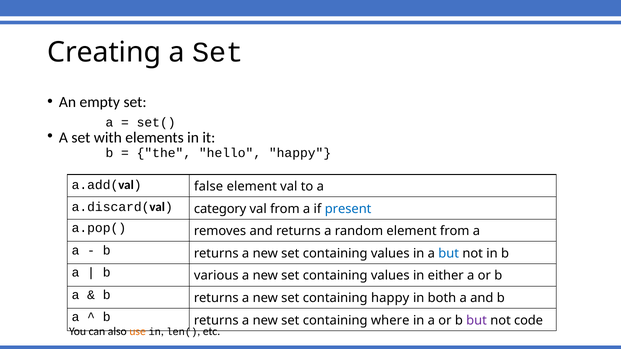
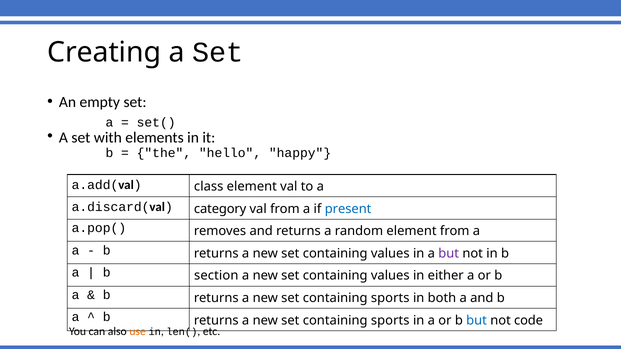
false: false -> class (209, 187)
but colour: blue -> purple (449, 254)
various: various -> section (216, 276)
happy: happy -> sports (390, 298)
where: where -> sports (390, 321)
but colour: purple -> blue (477, 321)
